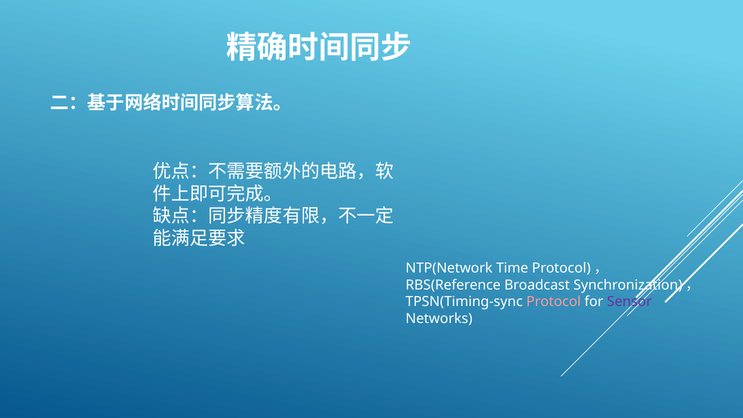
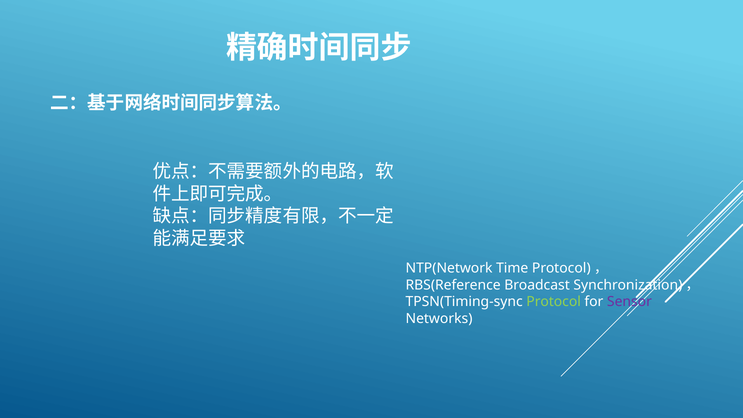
Protocol colour: pink -> light green (554, 302)
